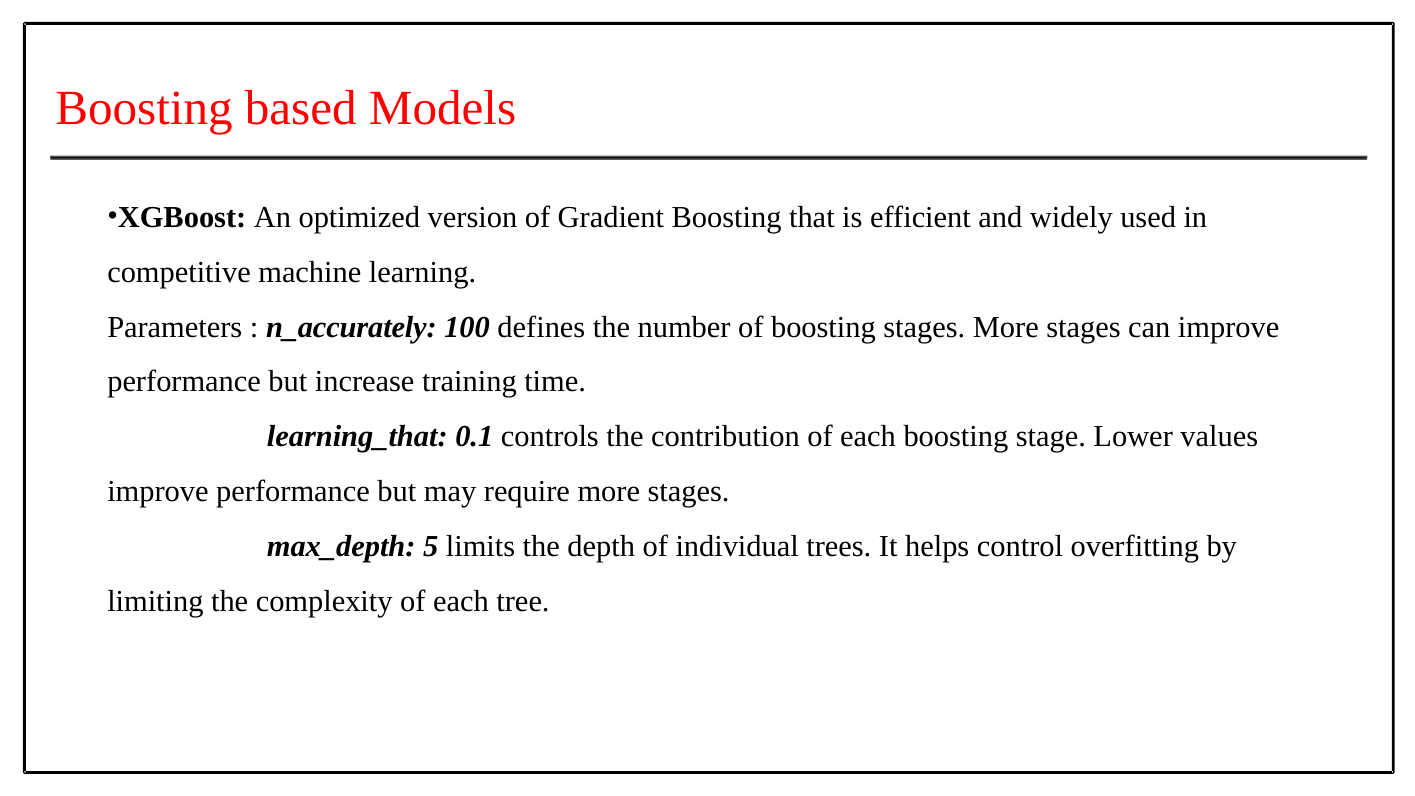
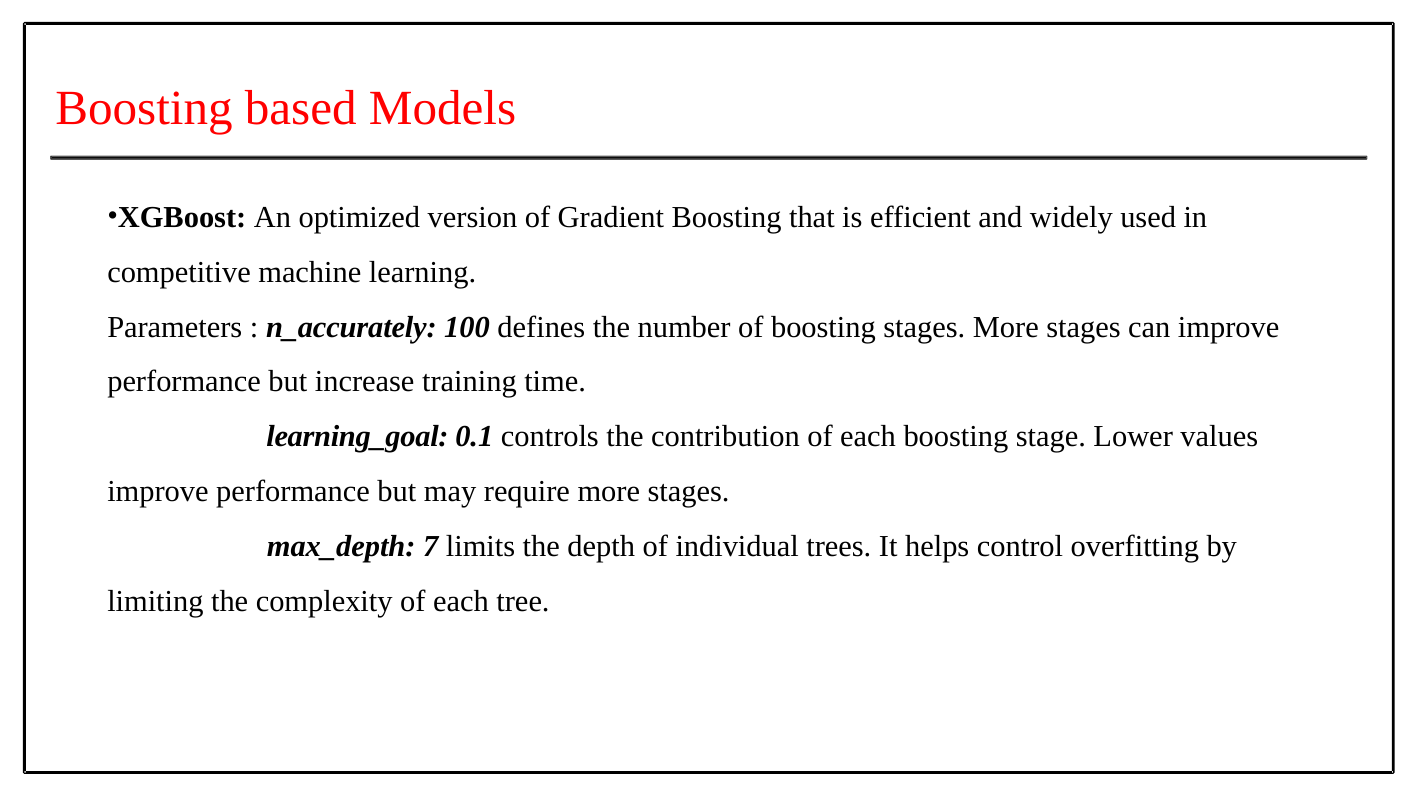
learning_that: learning_that -> learning_goal (357, 437)
5: 5 -> 7 (431, 546)
